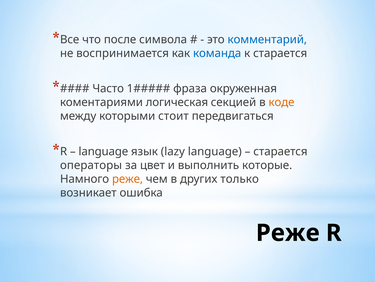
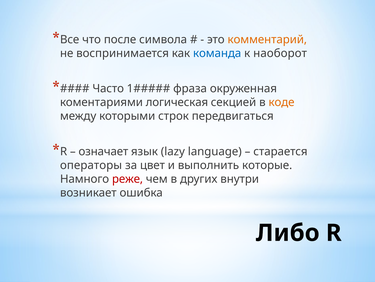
комментарий colour: blue -> orange (267, 40)
к старается: старается -> наоборот (280, 53)
стоит: стоит -> строк (174, 116)
language: language -> означает (103, 151)
реже colour: orange -> red (127, 179)
только: только -> внутри (240, 179)
Реже: Реже -> Либо (288, 232)
